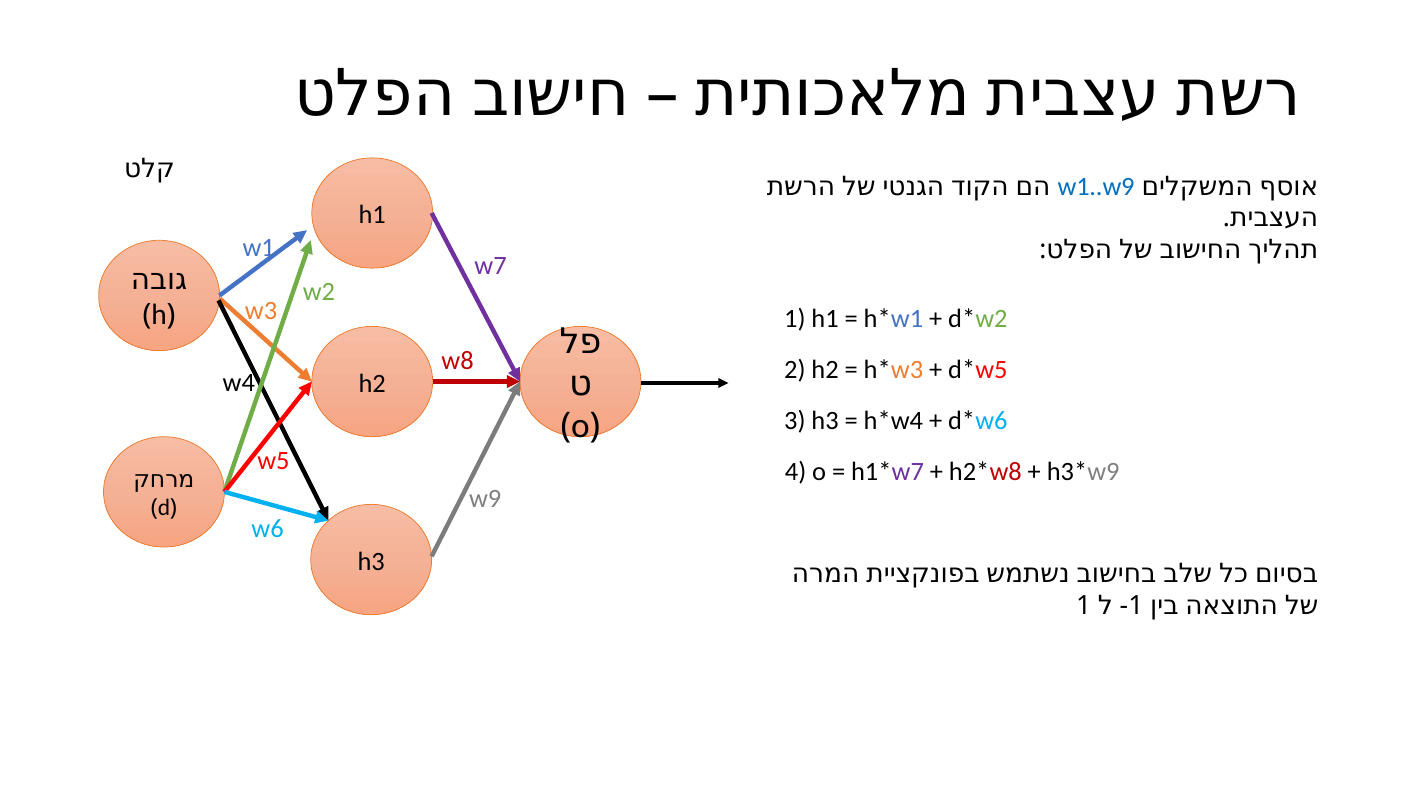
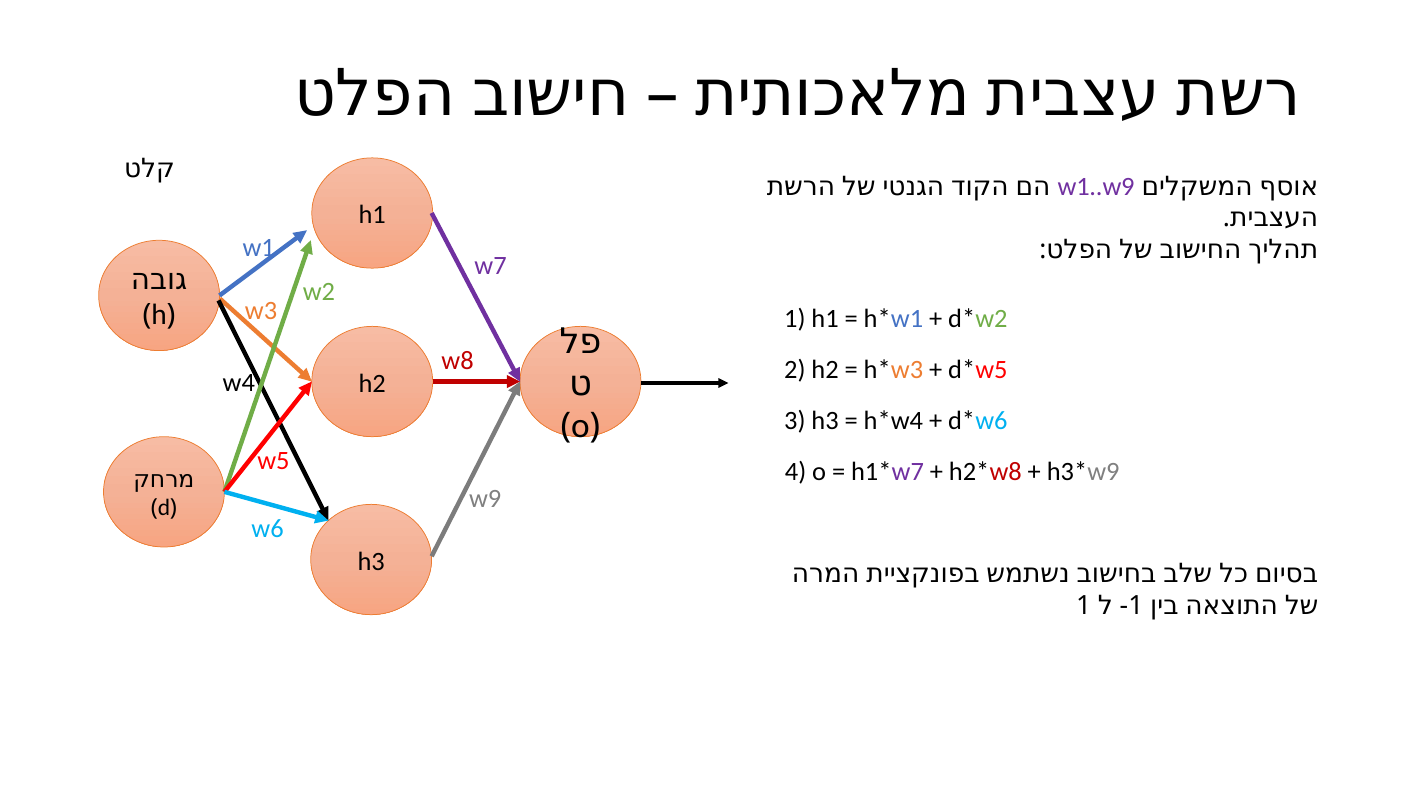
w1..w9 colour: blue -> purple (1096, 187)
